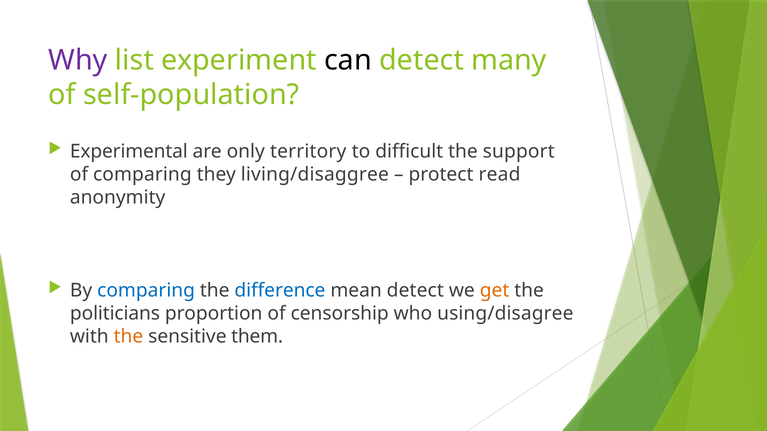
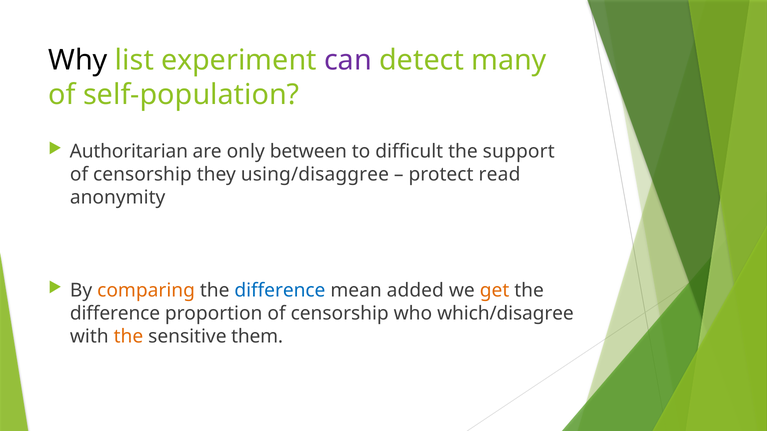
Why colour: purple -> black (78, 60)
can colour: black -> purple (348, 60)
Experimental: Experimental -> Authoritarian (129, 152)
territory: territory -> between (308, 152)
comparing: comparing -> censorship (142, 175)
living/disaggree: living/disaggree -> using/disaggree (315, 175)
comparing colour: blue -> orange (146, 291)
mean detect: detect -> added (415, 291)
politicians: politicians -> diﬀerence (115, 314)
using/disagree: using/disagree -> which/disagree (505, 314)
